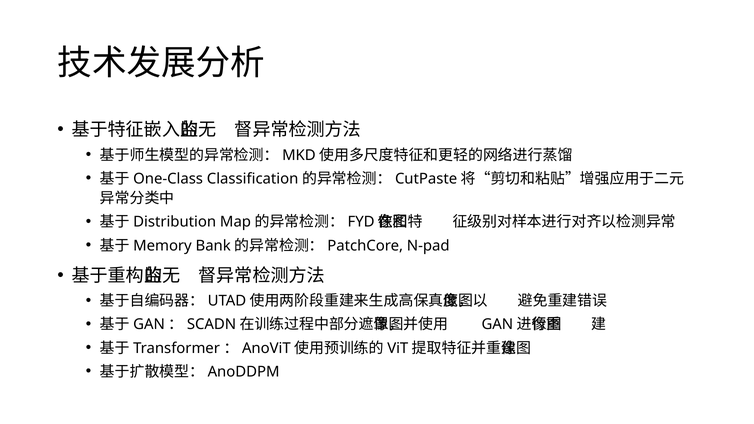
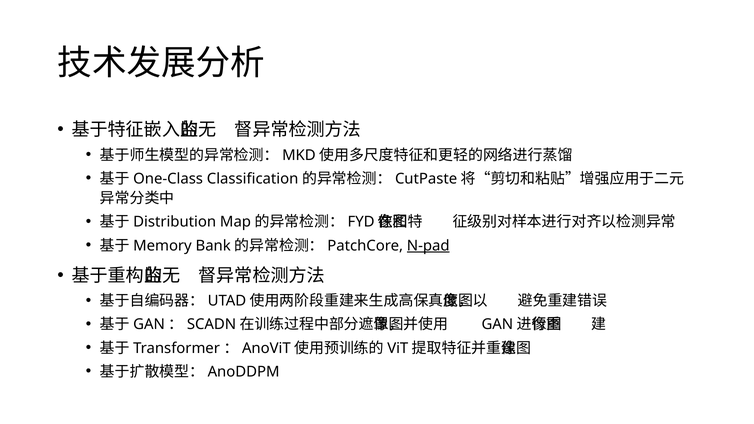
N-pad underline: none -> present (428, 246)
